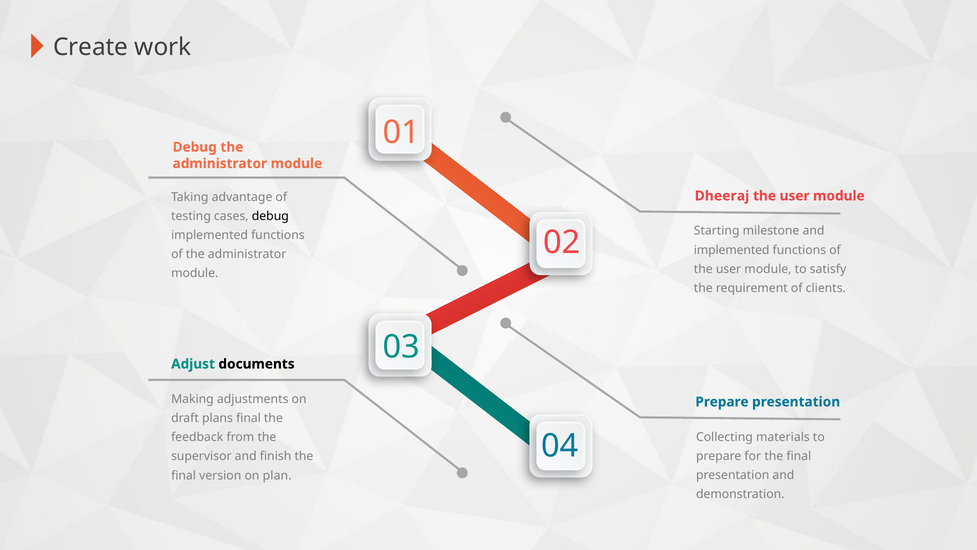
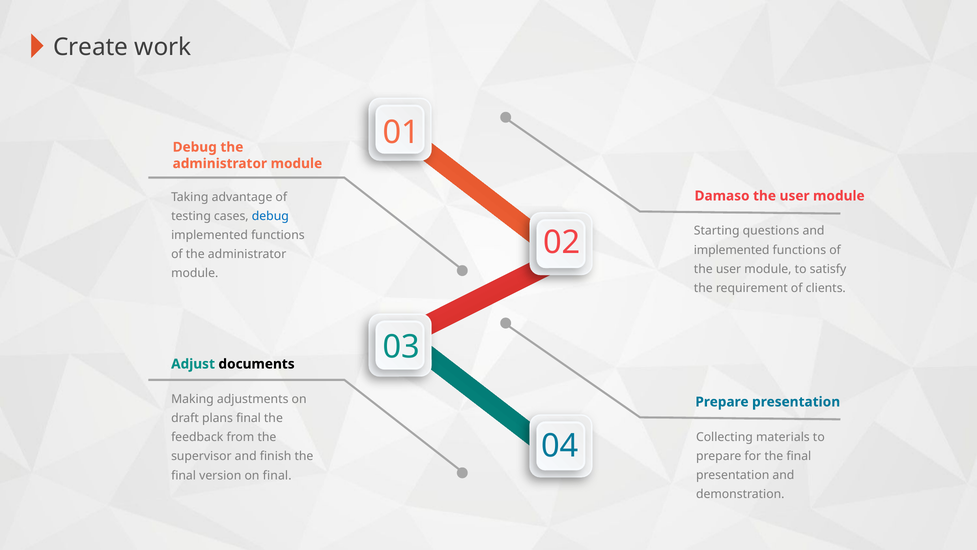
Dheeraj: Dheeraj -> Damaso (722, 196)
debug colour: black -> blue (270, 216)
milestone: milestone -> questions (771, 231)
on plan: plan -> final (277, 475)
